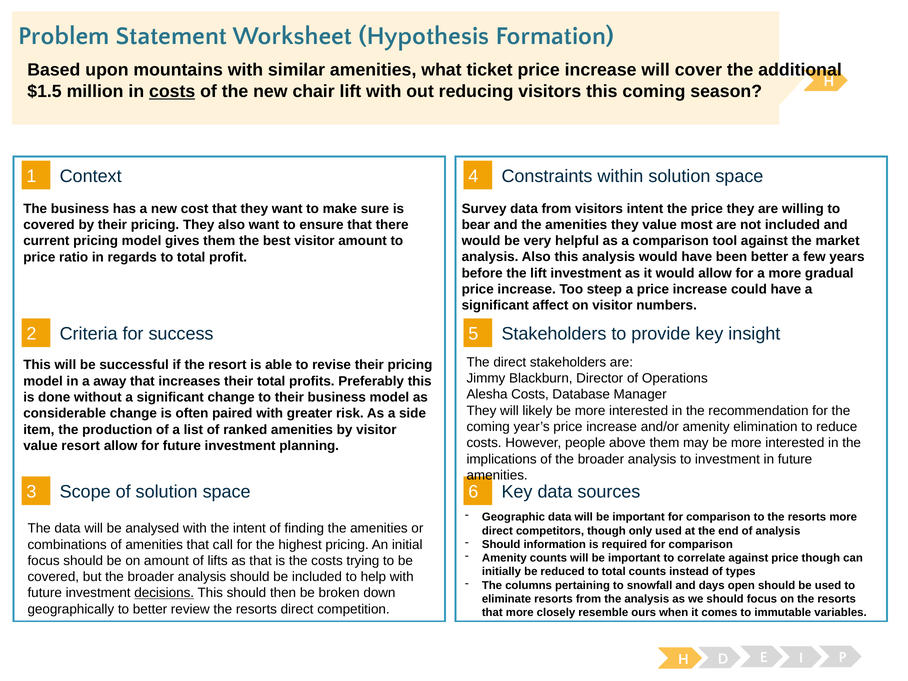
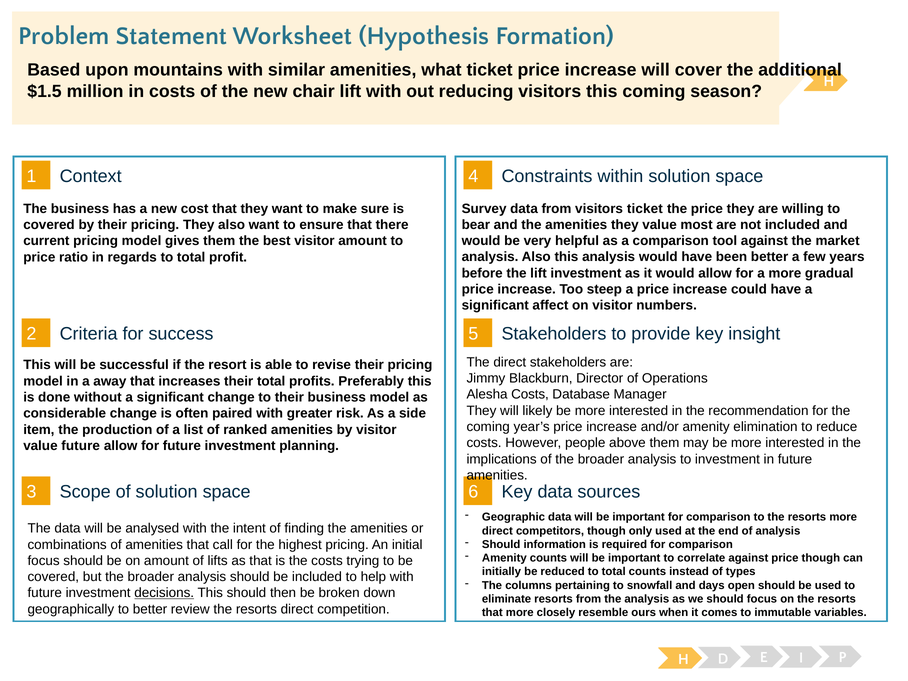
costs underline: present -> none (172, 91)
visitors intent: intent -> ticket (645, 209)
value resort: resort -> future (81, 446)
